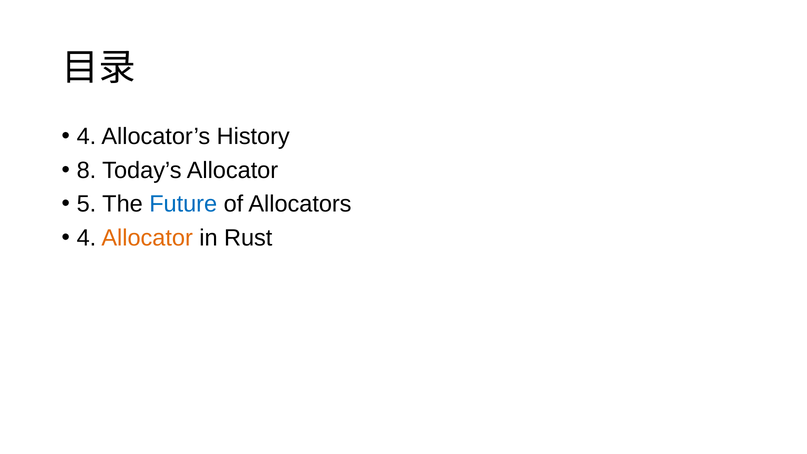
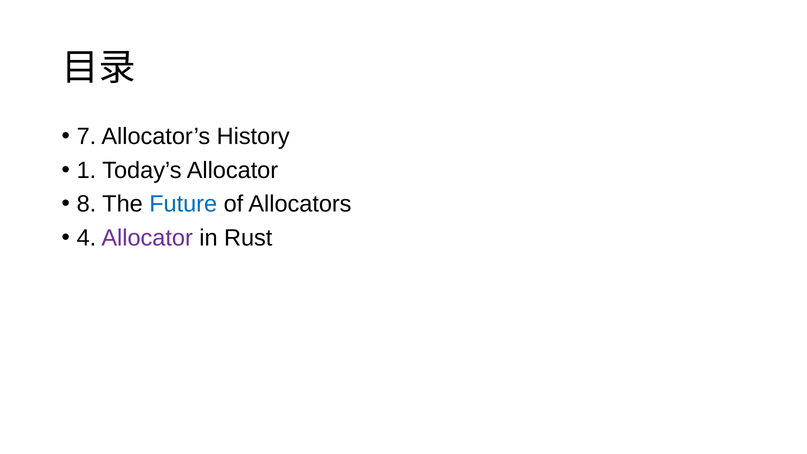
4: 4 -> 7 (86, 136)
8: 8 -> 1 (86, 170)
5: 5 -> 8 (86, 204)
Allocator colour: orange -> purple (147, 238)
